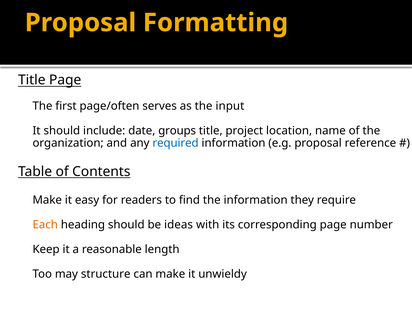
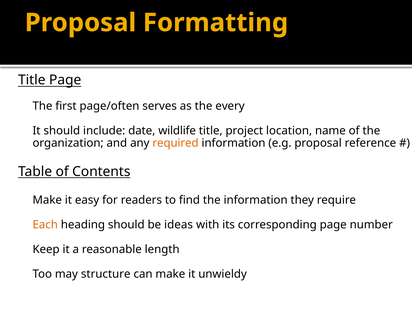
input: input -> every (230, 106)
groups: groups -> wildlife (177, 131)
required colour: blue -> orange (176, 143)
